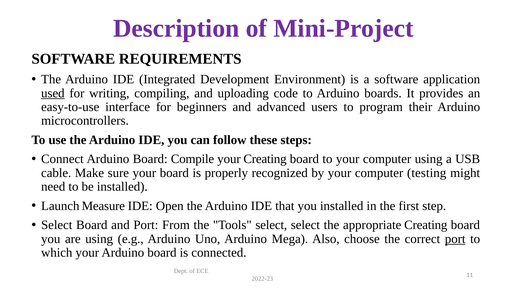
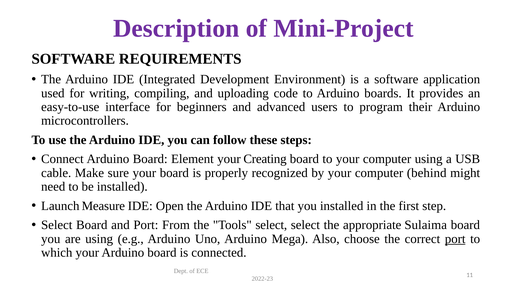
used underline: present -> none (53, 93)
Compile: Compile -> Element (192, 159)
testing: testing -> behind (427, 173)
appropriate Creating: Creating -> Sulaima (426, 225)
